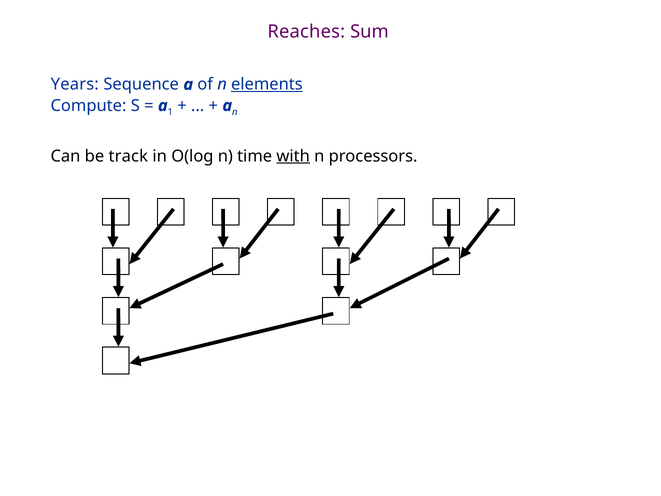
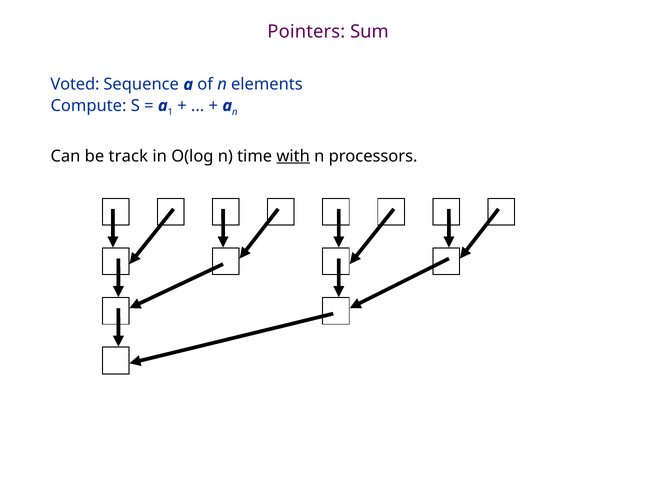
Reaches: Reaches -> Pointers (306, 32)
Years: Years -> Voted (75, 84)
elements underline: present -> none (267, 84)
